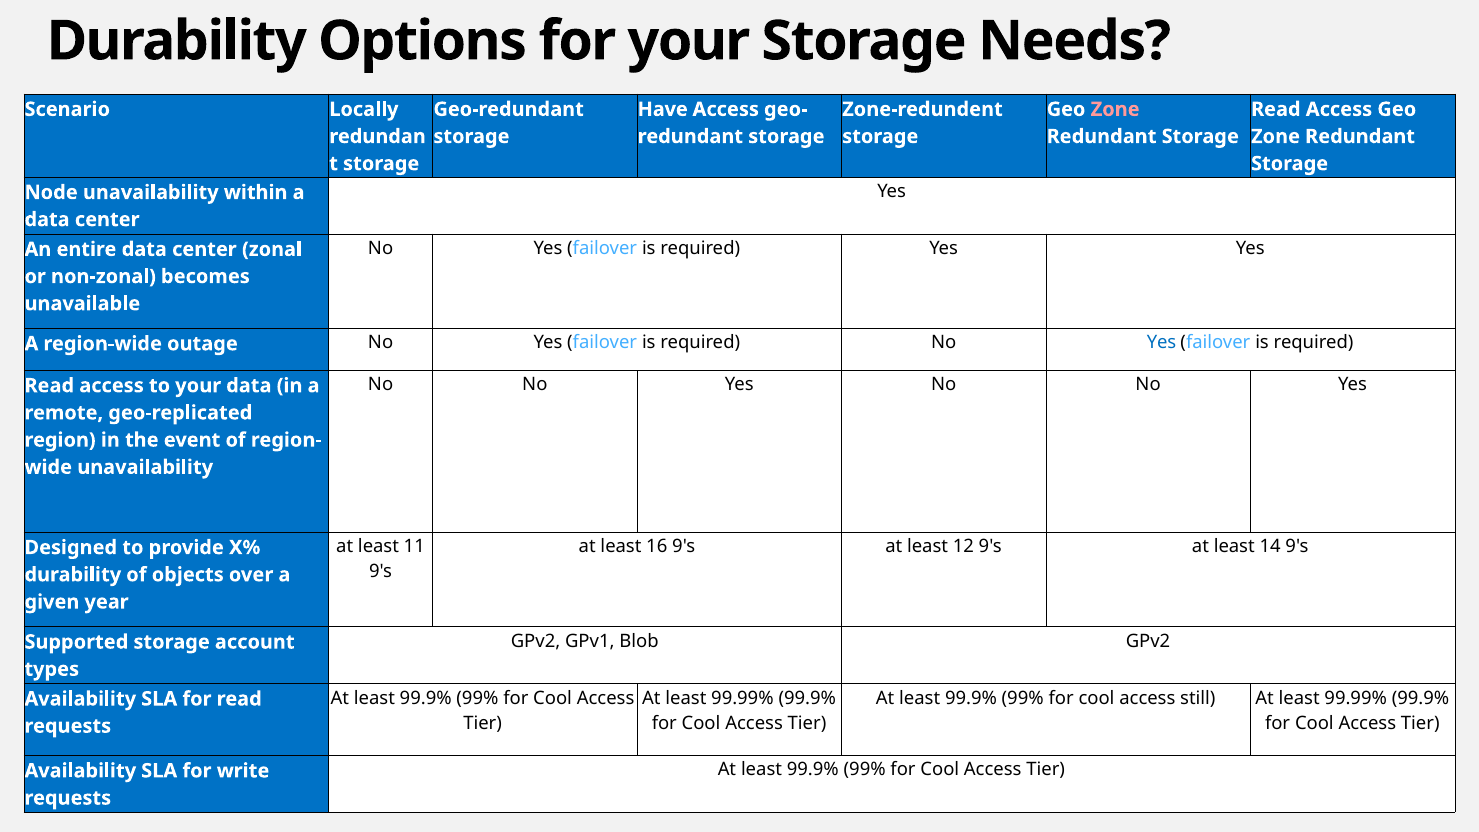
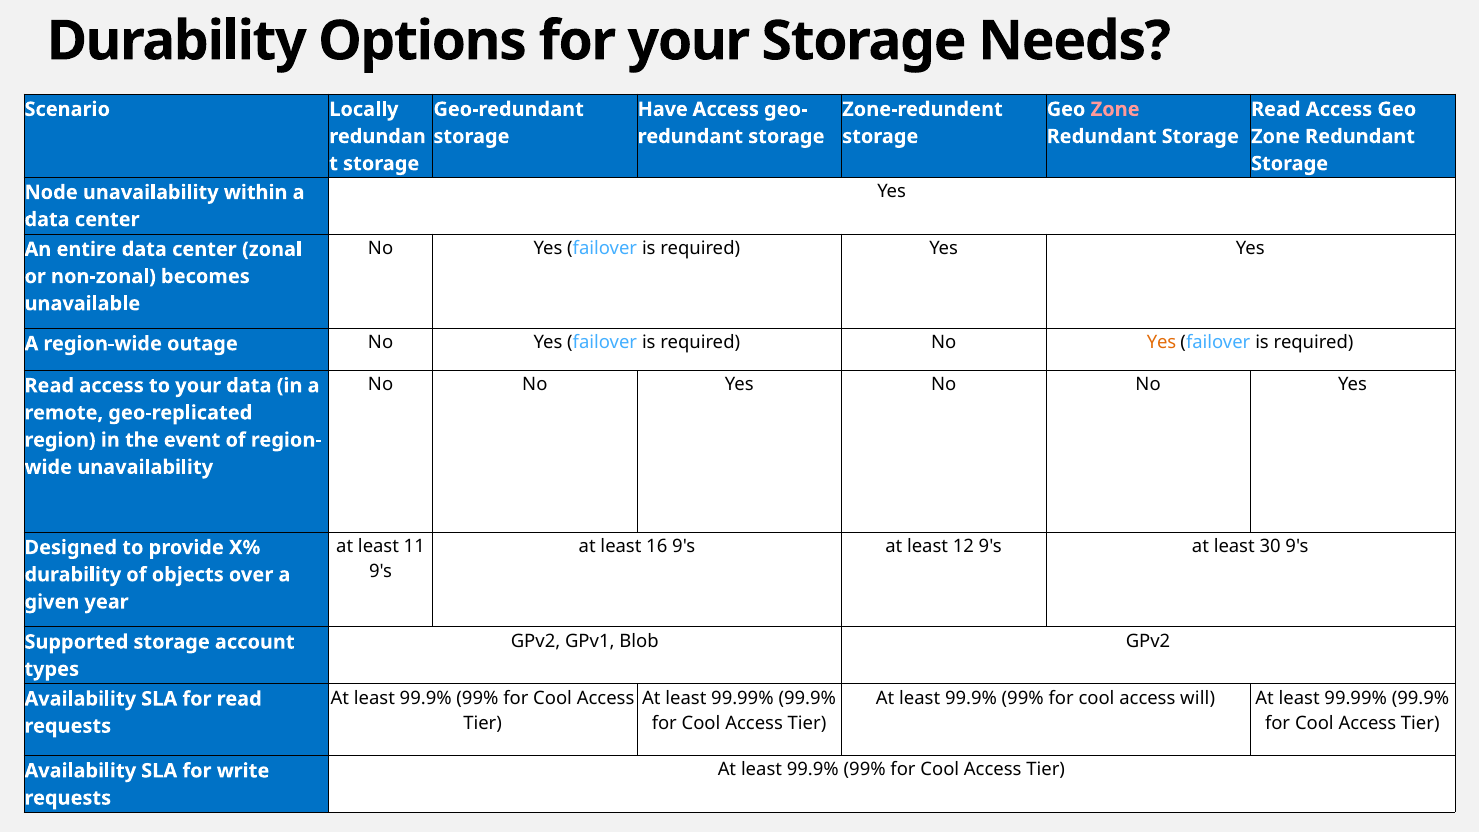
Yes colour: blue -> orange (1161, 343)
14: 14 -> 30 (1270, 547)
still: still -> will (1198, 698)
